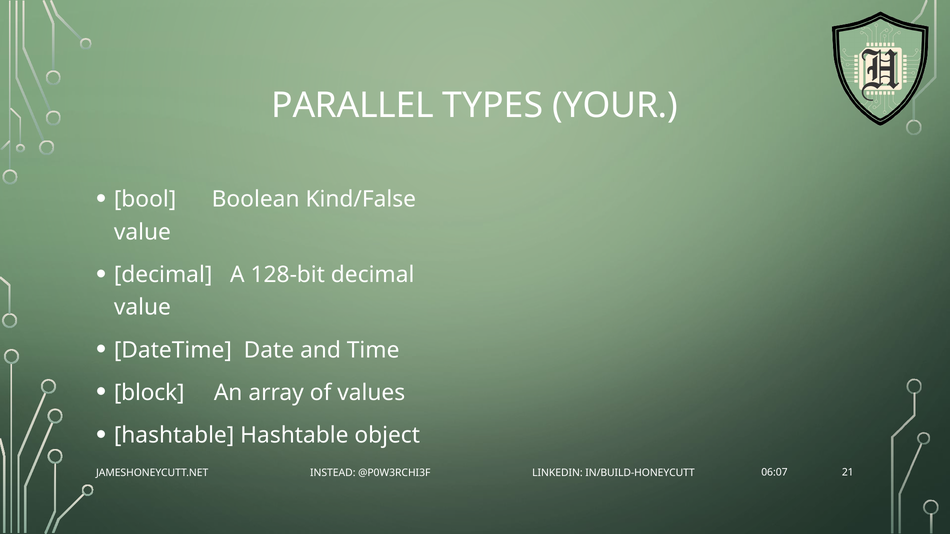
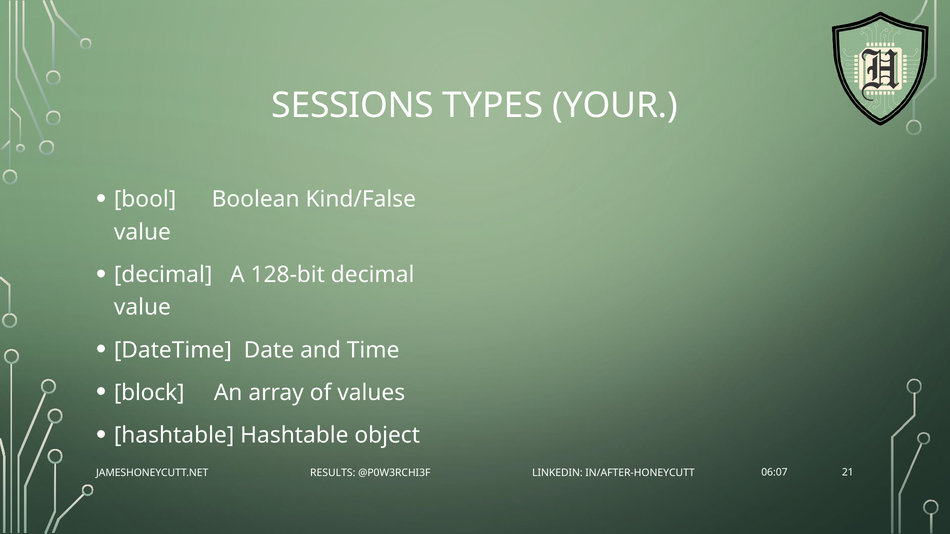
PARALLEL: PARALLEL -> SESSIONS (353, 106)
INSTEAD: INSTEAD -> RESULTS (333, 473)
IN/BUILD-HONEYCUTT: IN/BUILD-HONEYCUTT -> IN/AFTER-HONEYCUTT (640, 473)
